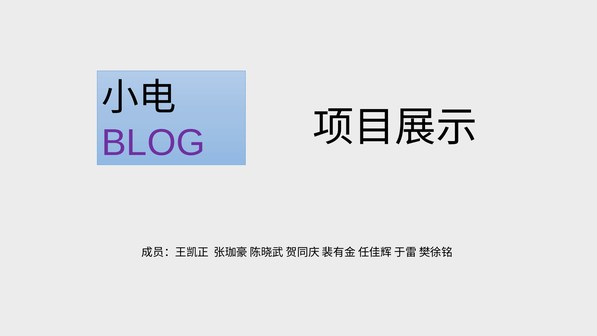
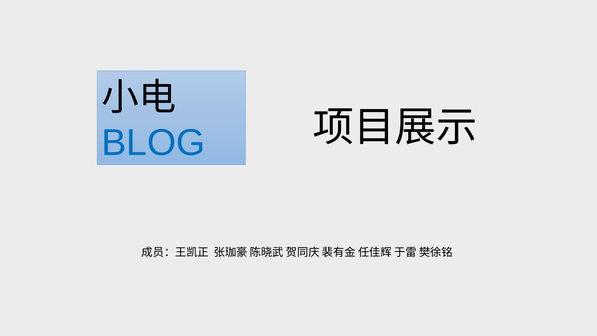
BLOG colour: purple -> blue (153, 143)
